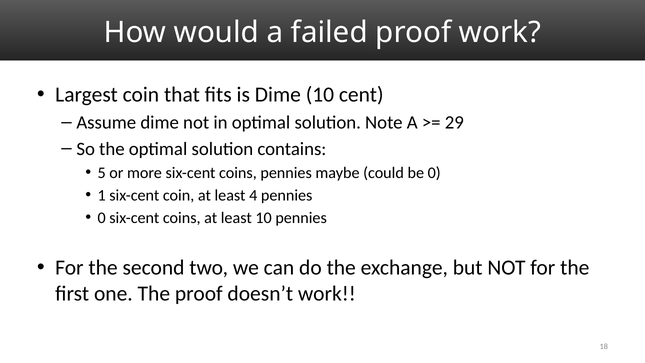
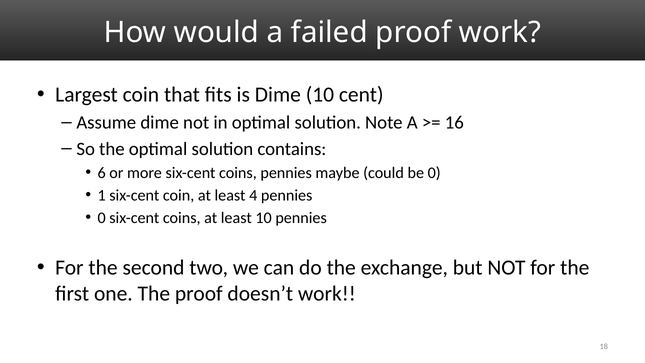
29: 29 -> 16 (454, 122)
5: 5 -> 6 (102, 173)
